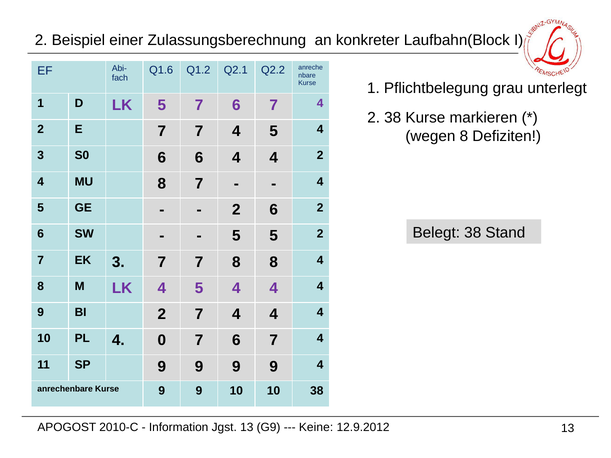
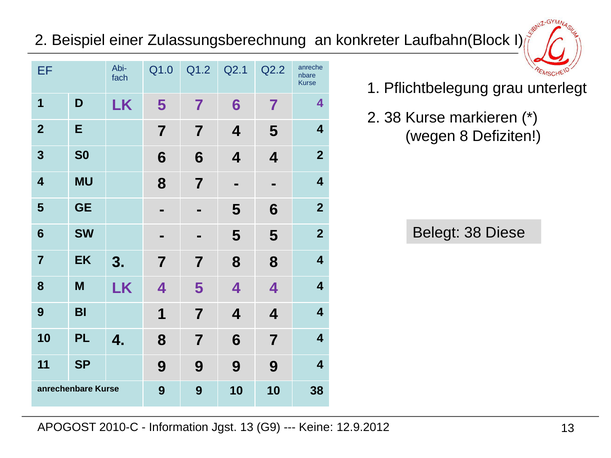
Q1.6: Q1.6 -> Q1.0 (161, 70)
2: 2 -> 5 (236, 210)
Stand: Stand -> Diese (505, 233)
BI 2: 2 -> 1 (162, 314)
PL 4 0: 0 -> 8 (162, 341)
